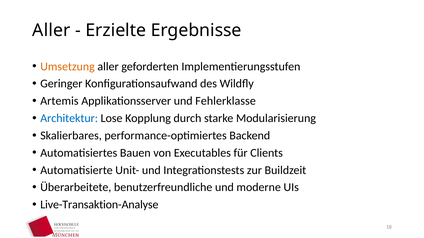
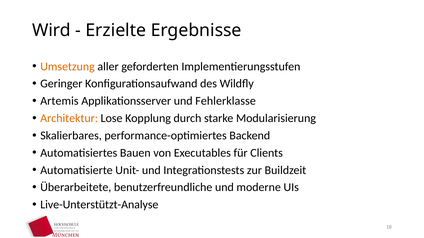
Aller: Aller -> Wird (52, 30)
Architektur colour: blue -> orange (69, 119)
Live-Transaktion-Analyse: Live-Transaktion-Analyse -> Live-Unterstützt-Analyse (99, 205)
